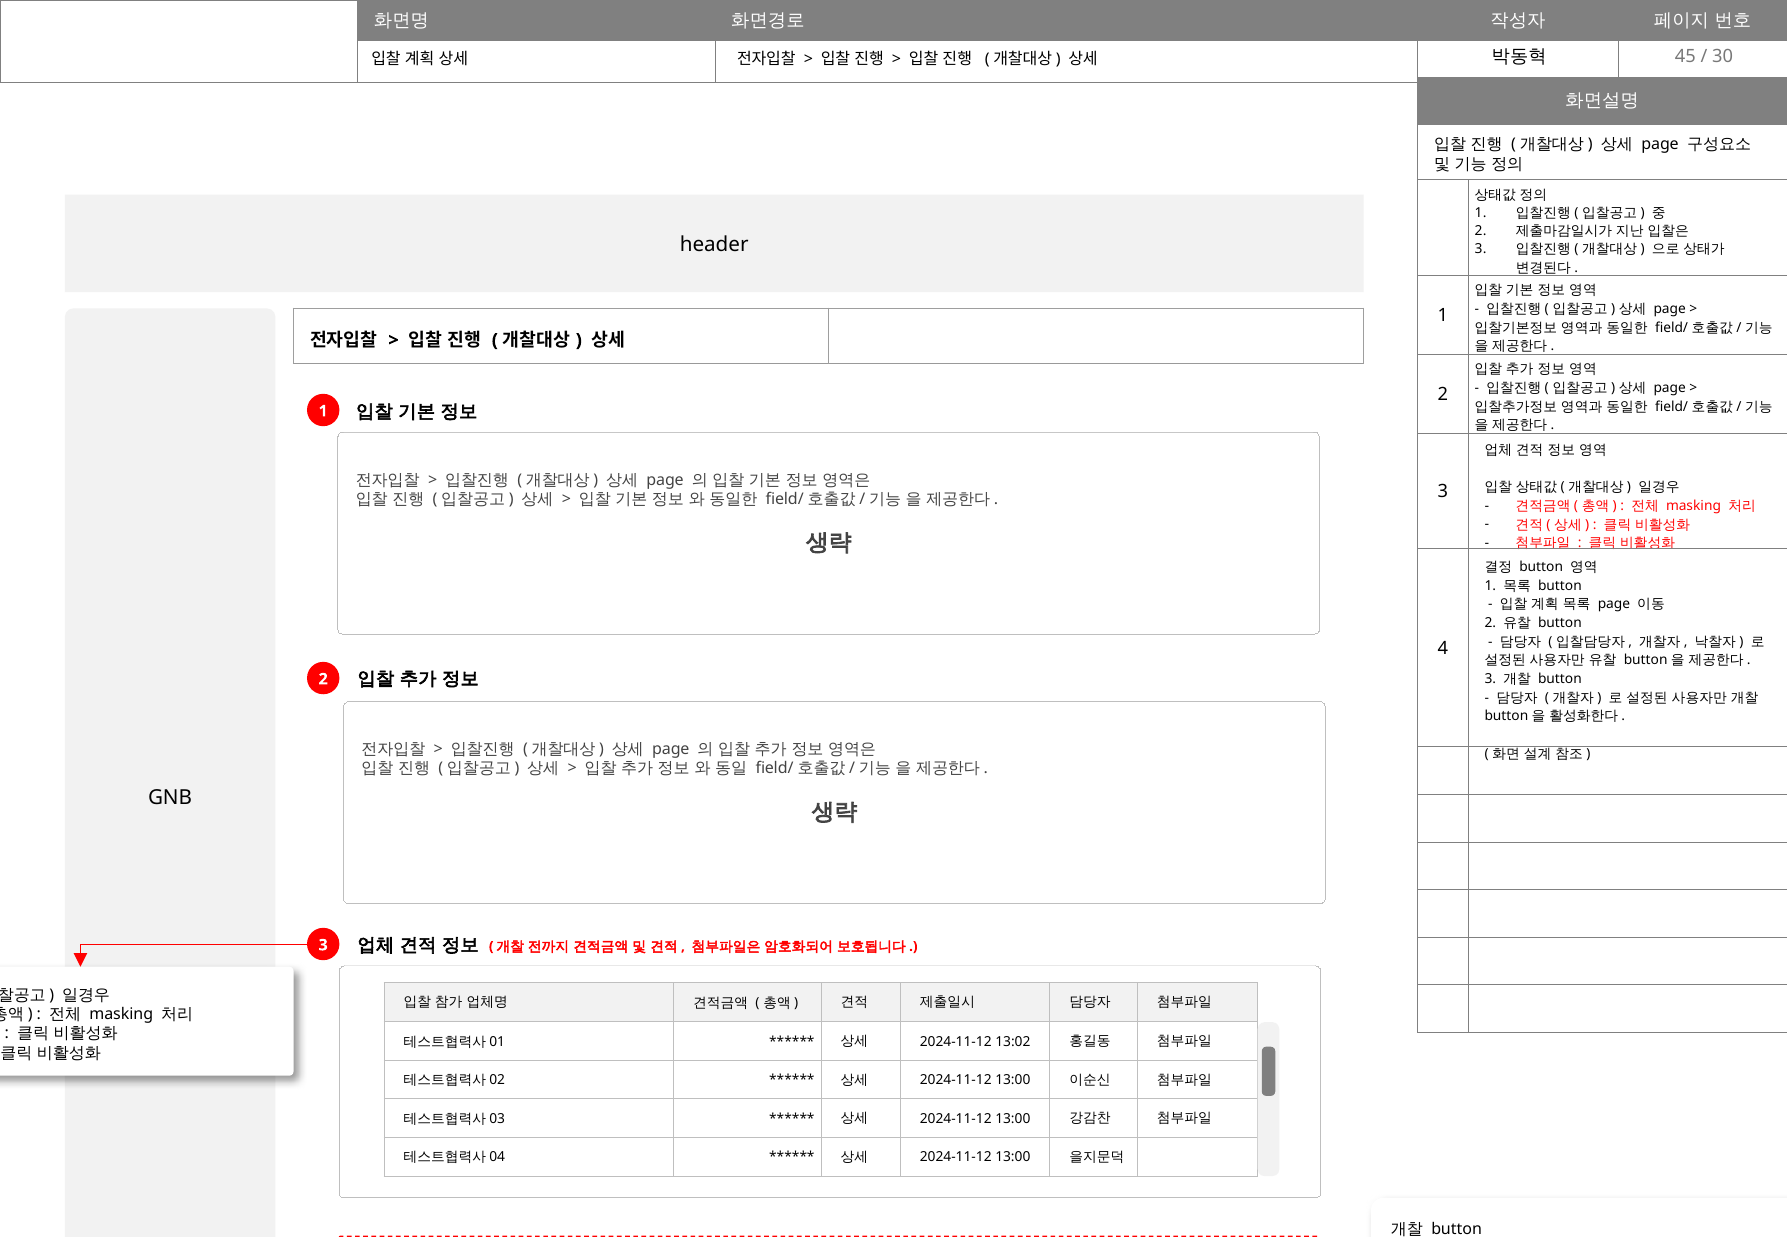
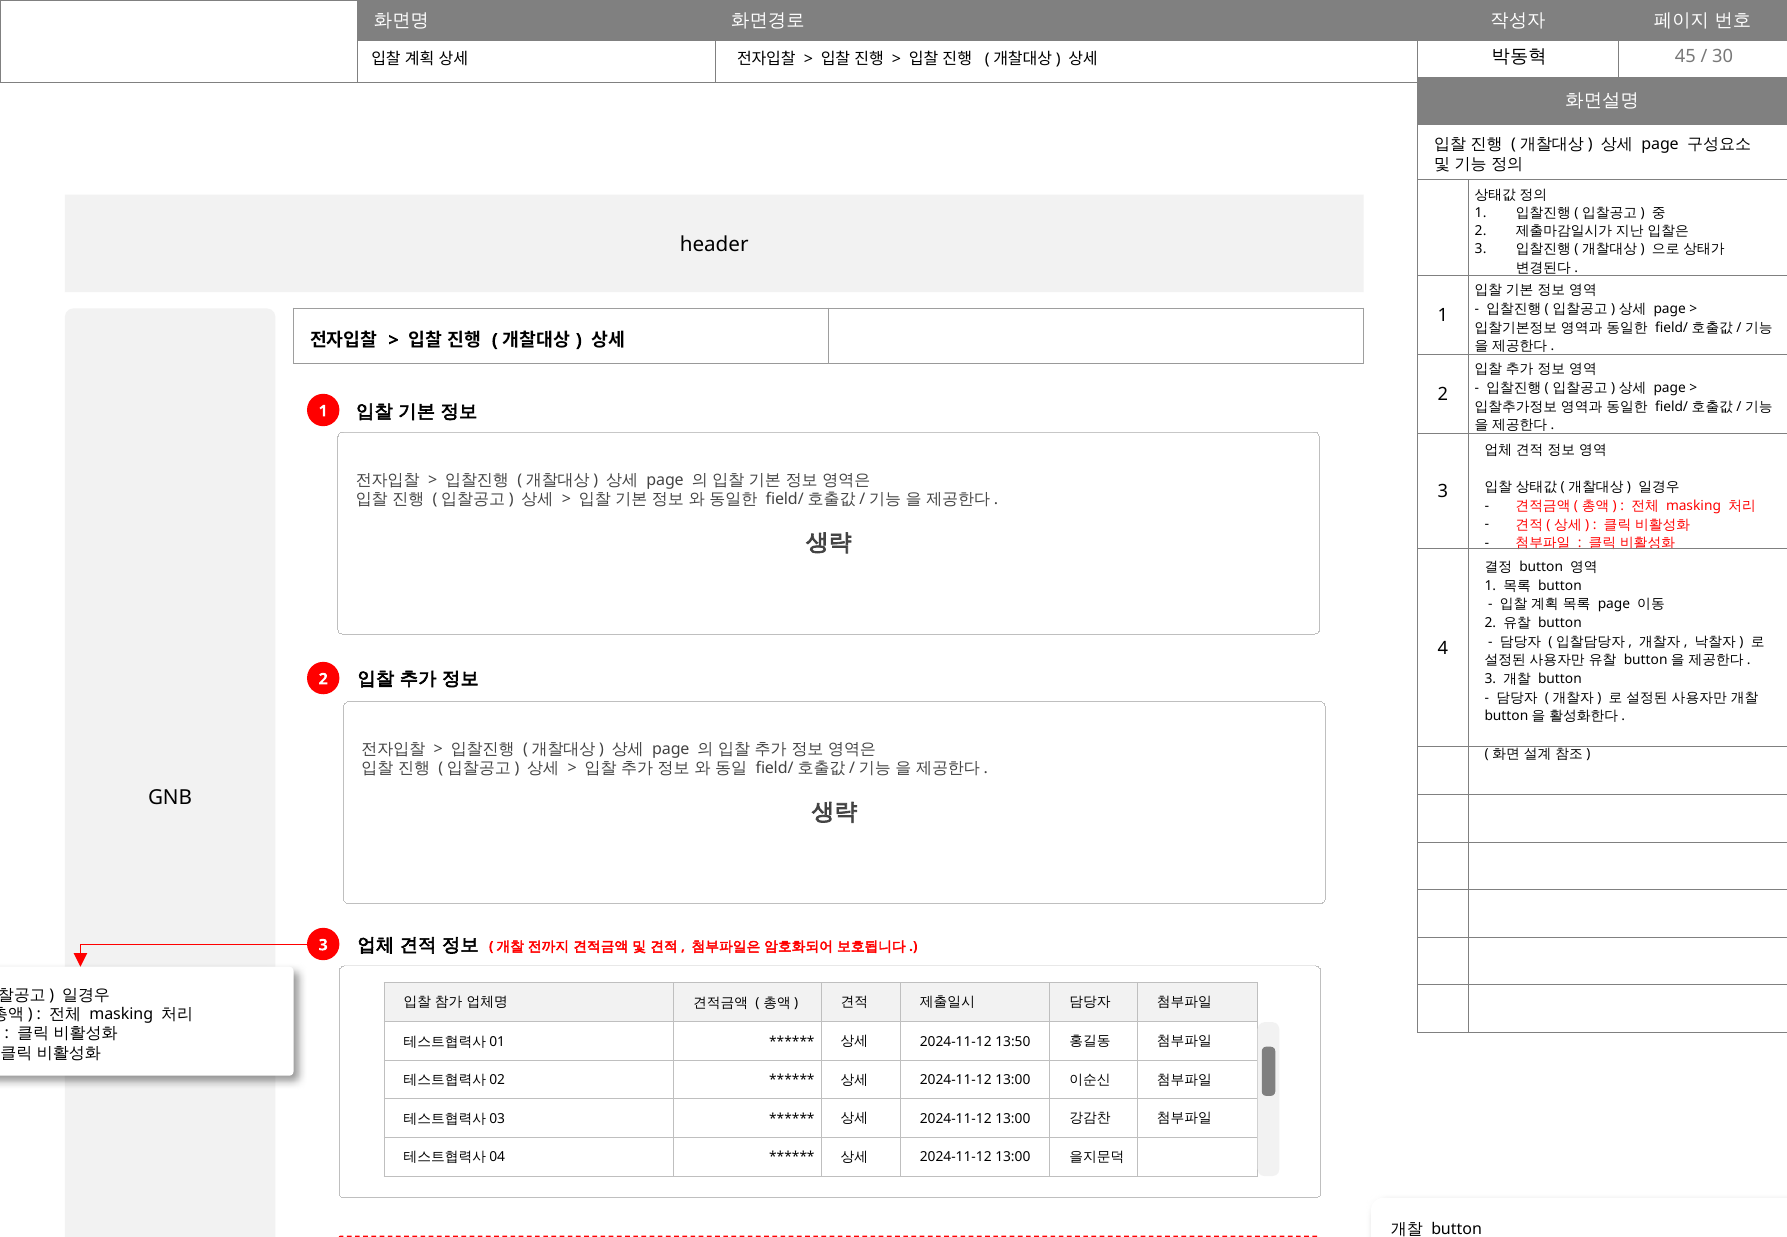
13:02: 13:02 -> 13:50 (1013, 1042)
